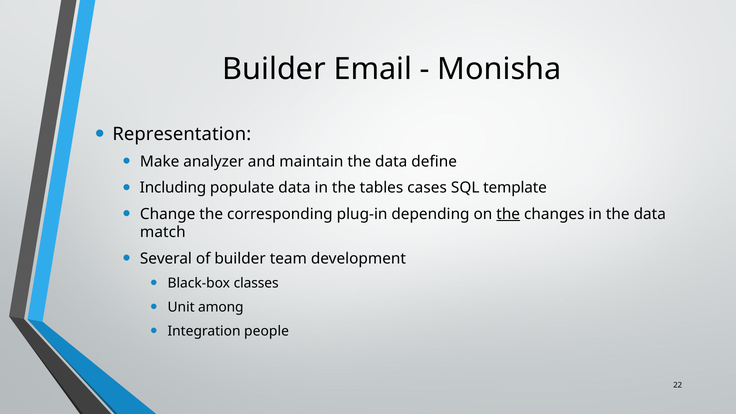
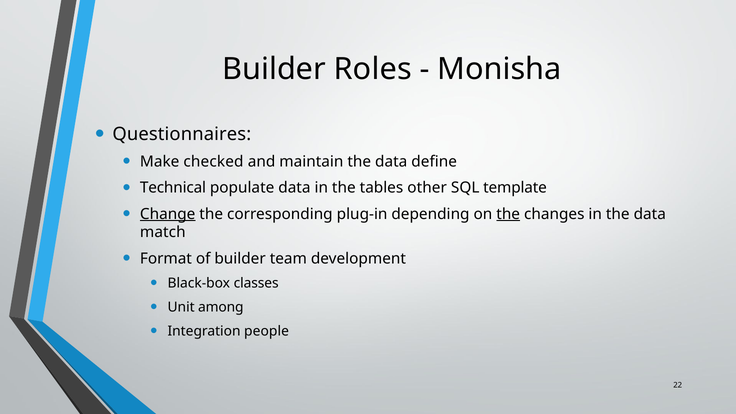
Email: Email -> Roles (373, 69)
Representation: Representation -> Questionnaires (182, 134)
analyzer: analyzer -> checked (214, 162)
Including: Including -> Technical (173, 188)
cases: cases -> other (427, 188)
Change underline: none -> present (168, 214)
Several: Several -> Format (166, 258)
